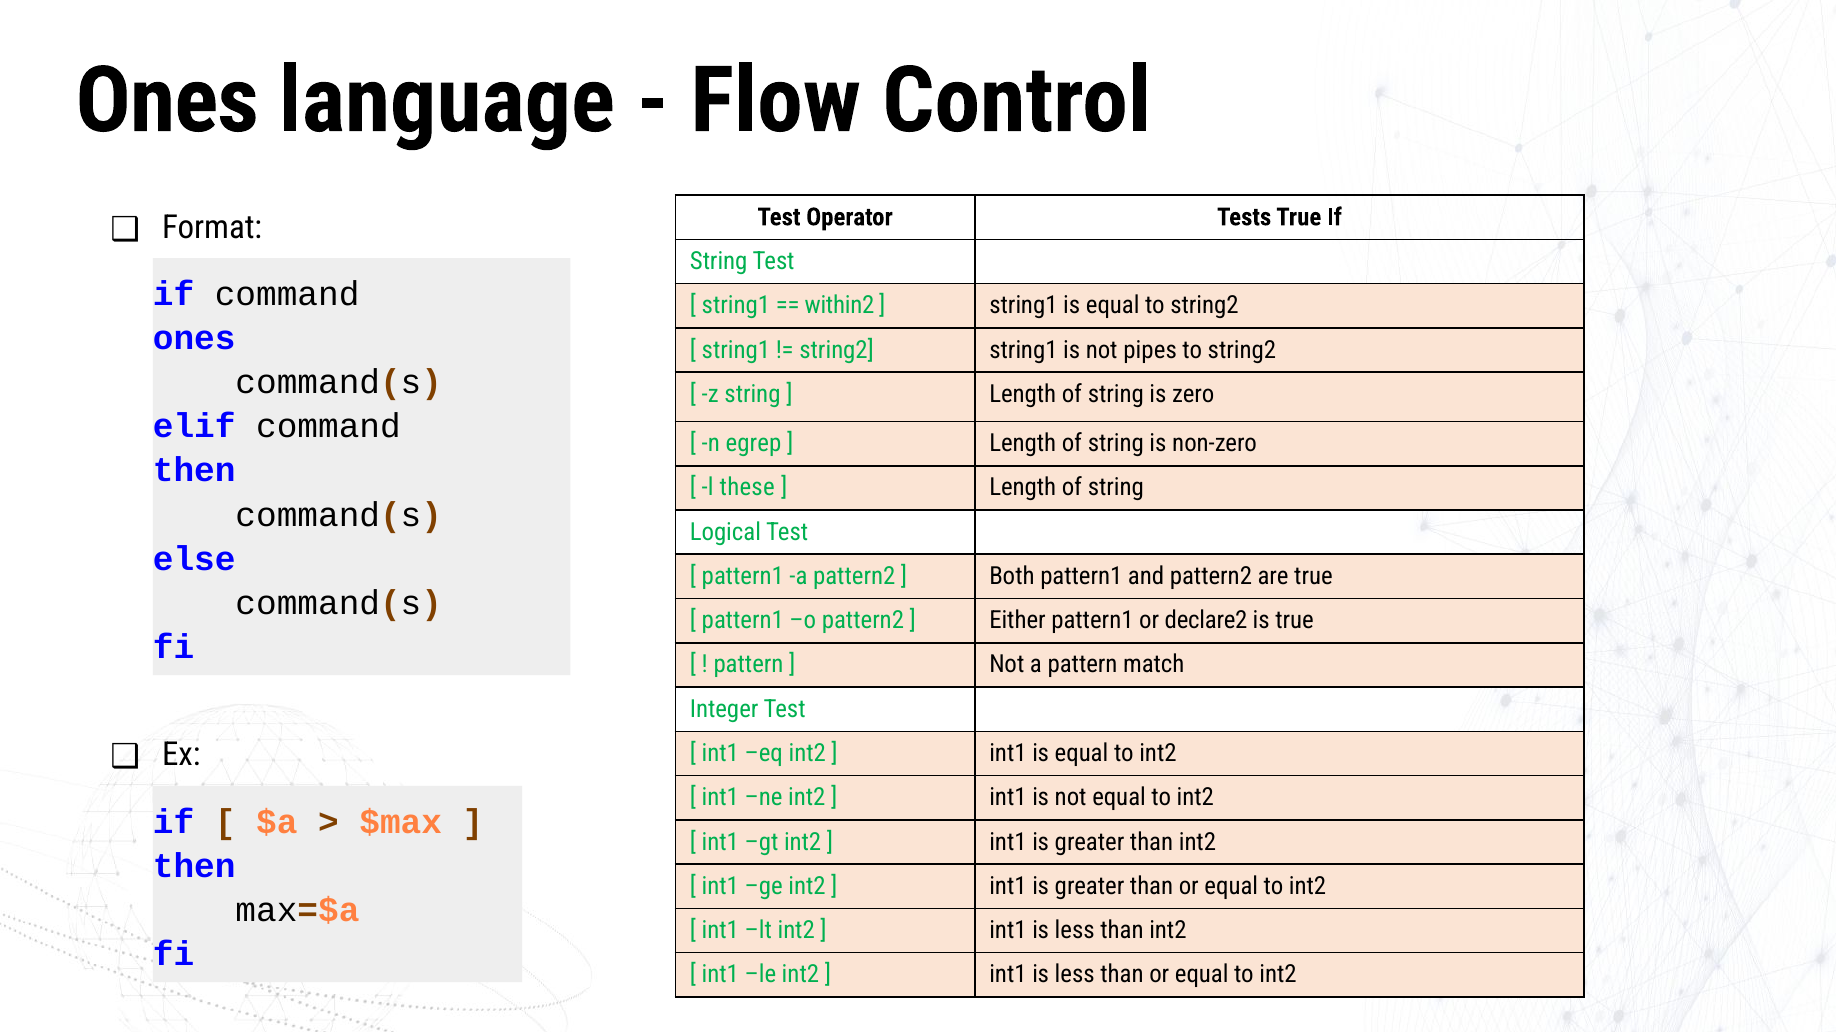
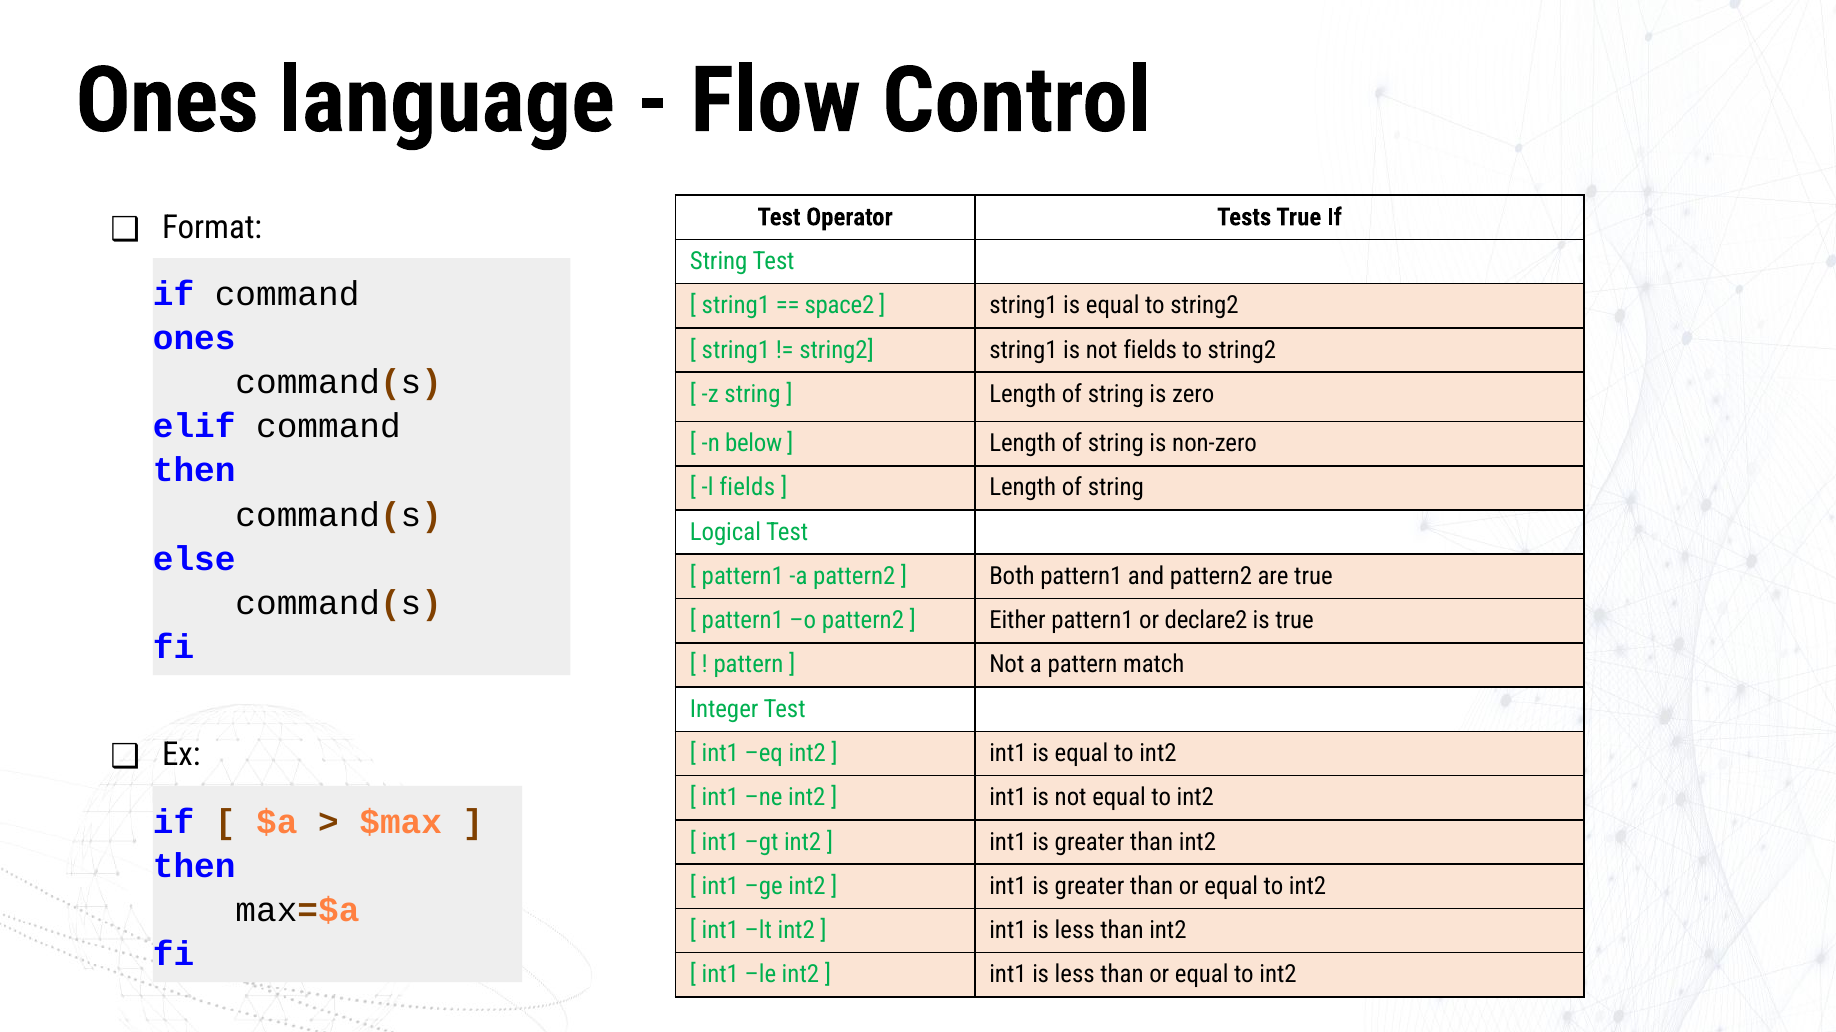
within2: within2 -> space2 (839, 306)
not pipes: pipes -> fields (1150, 350)
egrep: egrep -> below (754, 444)
l these: these -> fields (747, 488)
